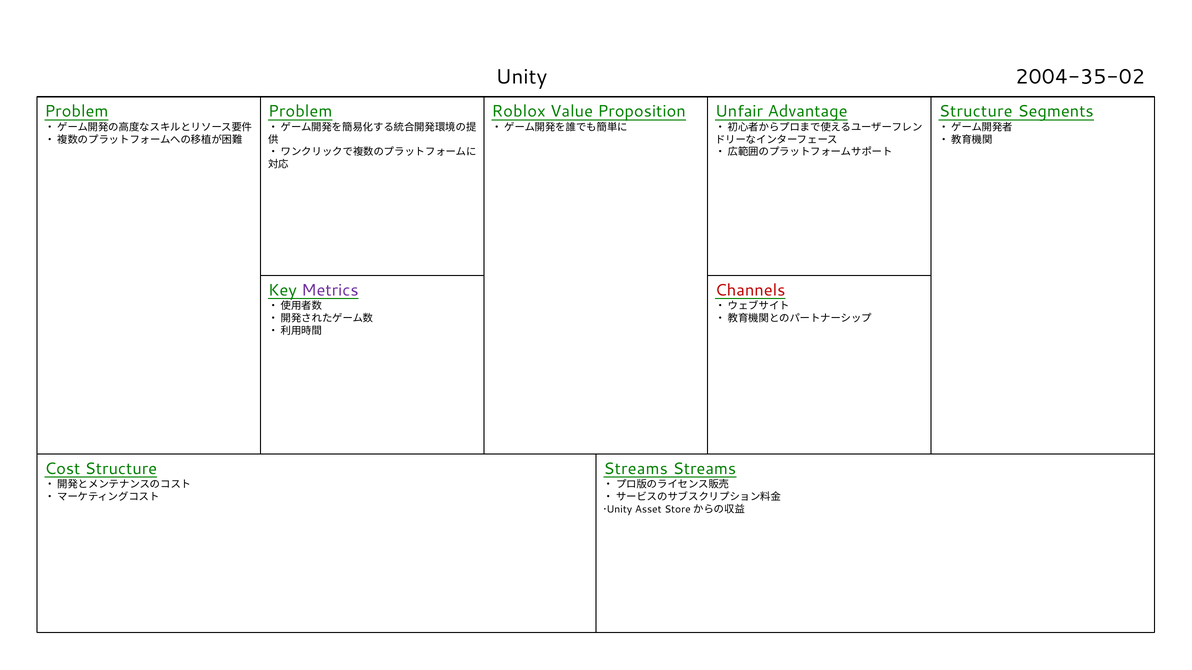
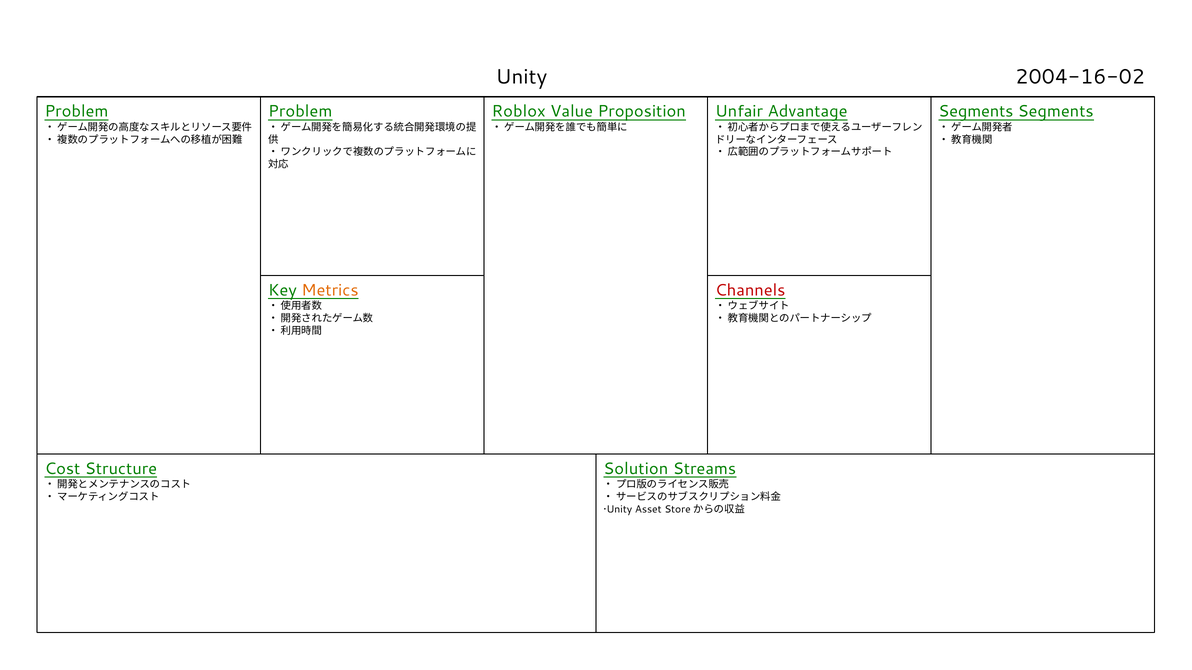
2004-35-02: 2004-35-02 -> 2004-16-02 (1080, 77)
Structure: Structure -> Segments (976, 112)
Metrics colour: purple -> orange (330, 290)
Streams: Streams -> Solution (636, 469)
